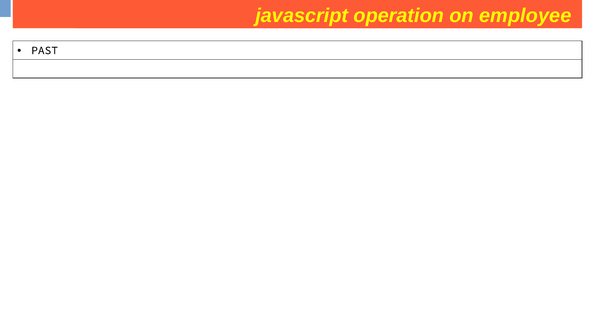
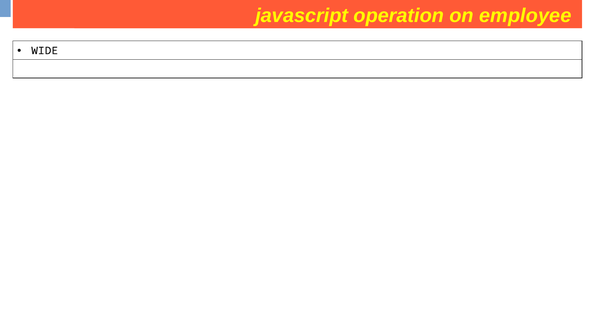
PAST: PAST -> WIDE (45, 50)
